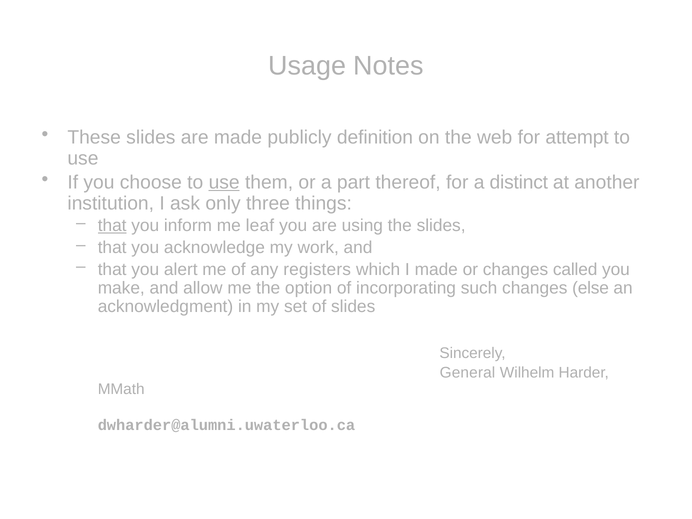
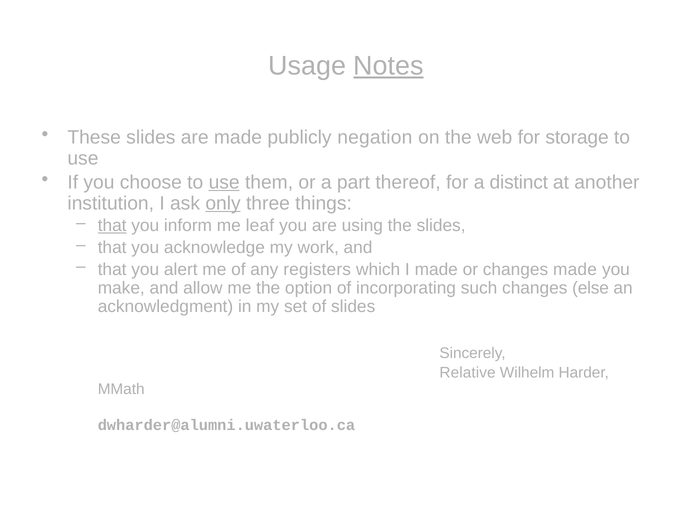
Notes underline: none -> present (389, 66)
definition: definition -> negation (375, 137)
attempt: attempt -> storage (577, 137)
only underline: none -> present (223, 203)
changes called: called -> made (575, 269)
General: General -> Relative (468, 373)
